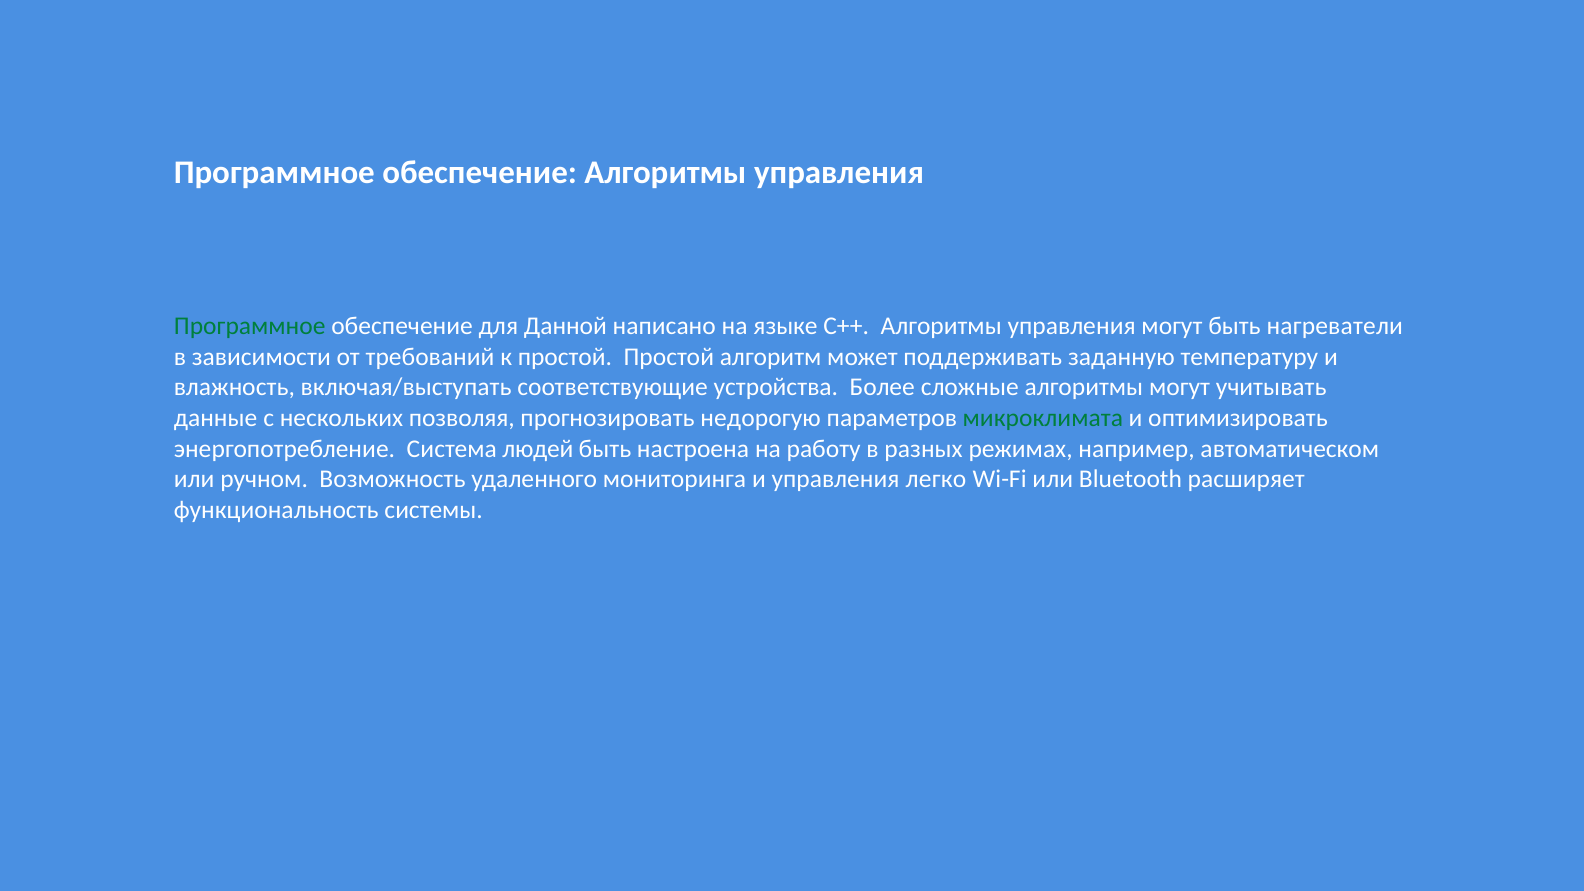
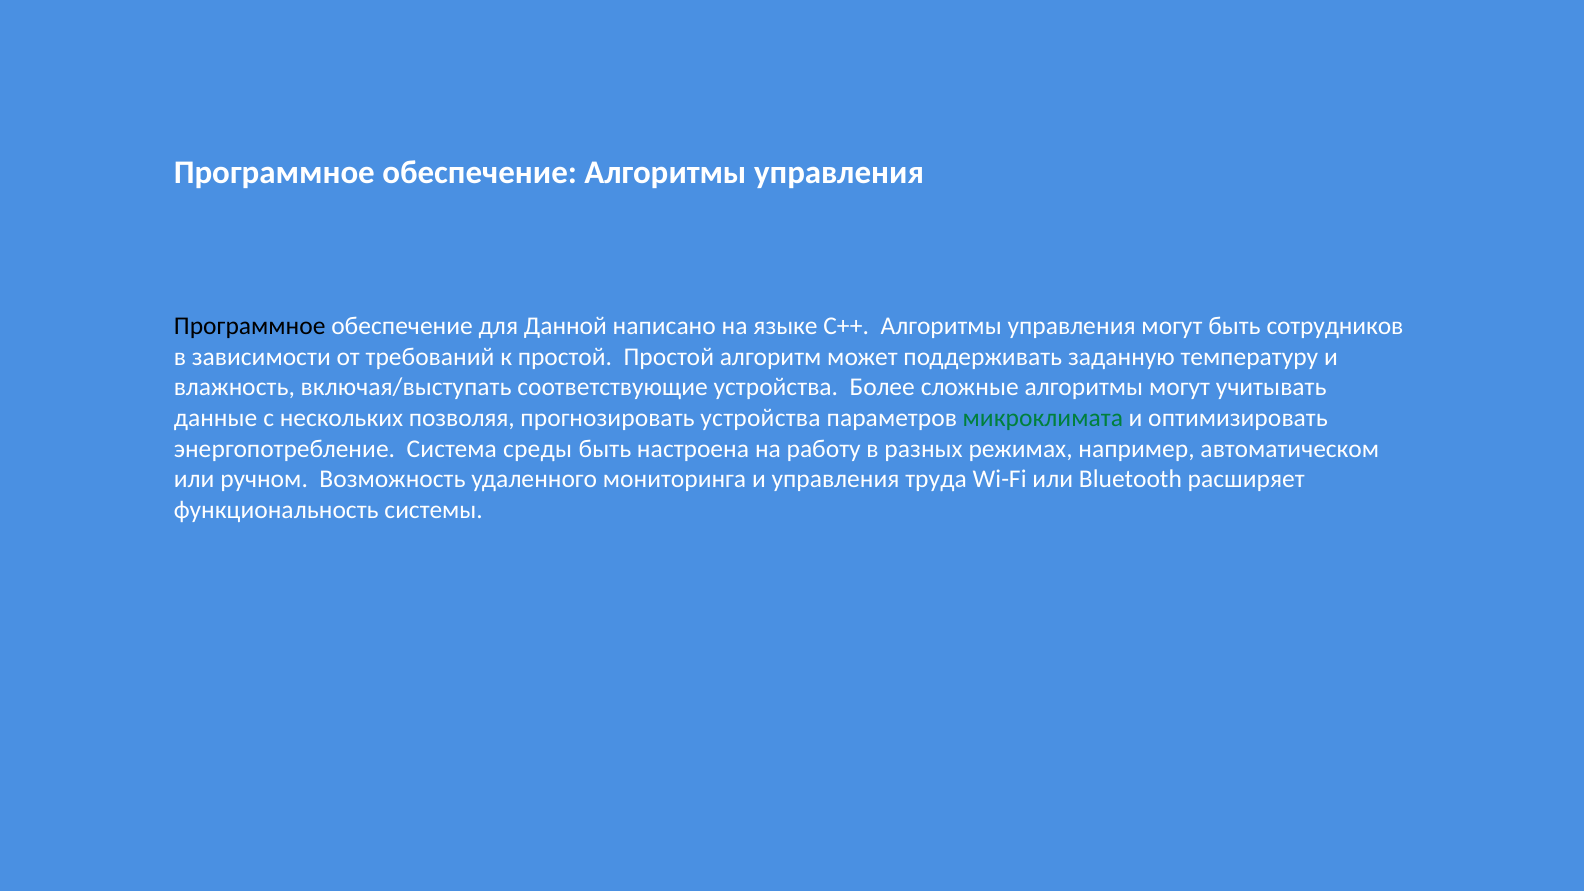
Программное colour: green -> black (250, 326)
нагреватели: нагреватели -> сотрудников (1335, 326)
прогнозировать недорогую: недорогую -> устройства (761, 418)
людей: людей -> среды (538, 449)
легко: легко -> труда (936, 479)
